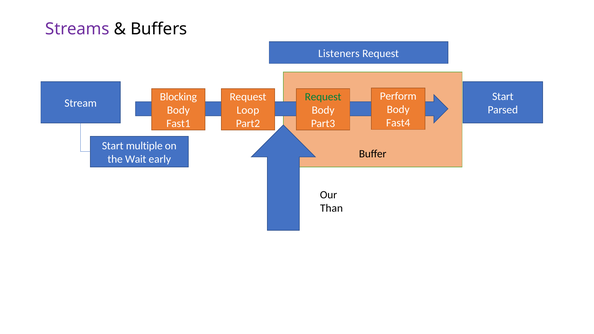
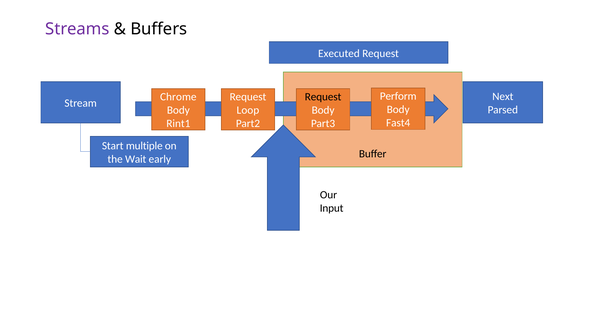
Listeners: Listeners -> Executed (339, 53)
Start: Start -> Next (503, 96)
Blocking: Blocking -> Chrome (178, 97)
Request colour: green -> black (323, 97)
Fast1: Fast1 -> Rint1 (178, 124)
Than: Than -> Input (332, 208)
